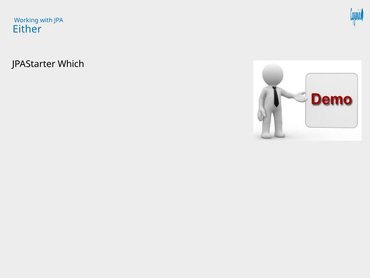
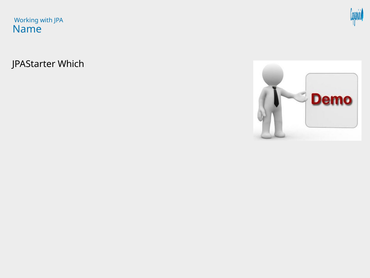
Either: Either -> Name (27, 29)
